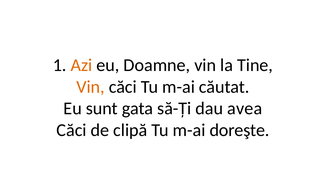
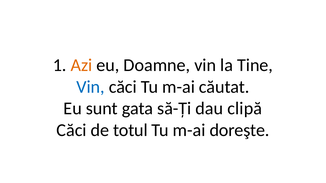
Vin colour: orange -> blue (91, 87)
avea: avea -> clipă (245, 109)
clipă: clipă -> totul (130, 130)
